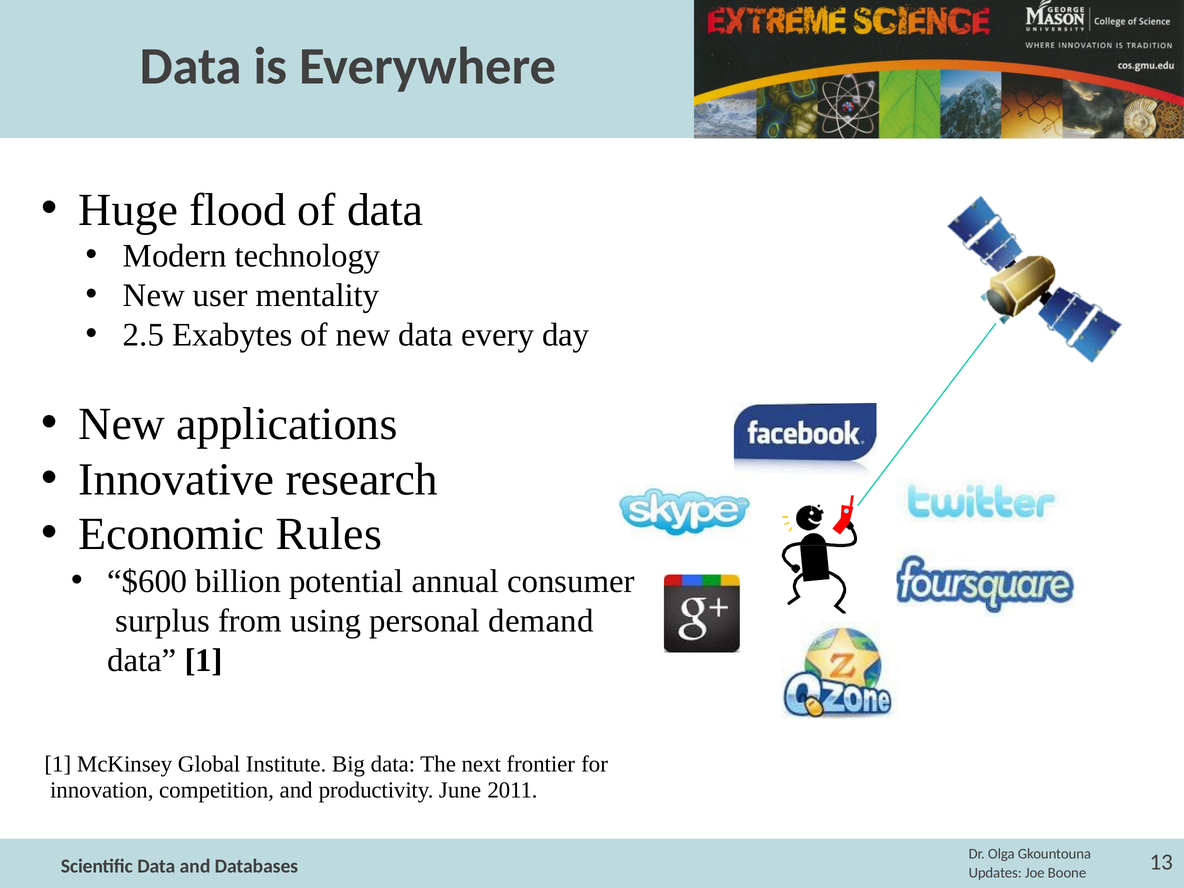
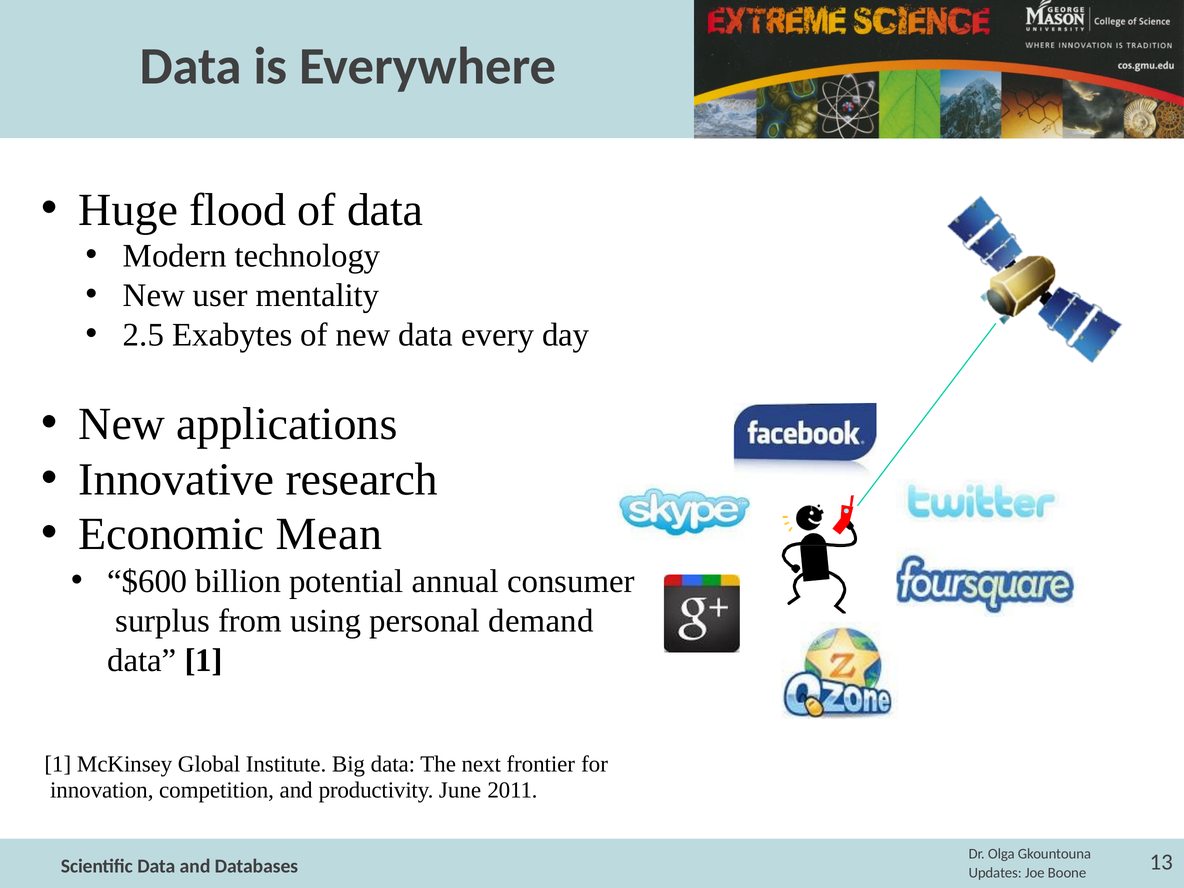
Rules: Rules -> Mean (329, 534)
